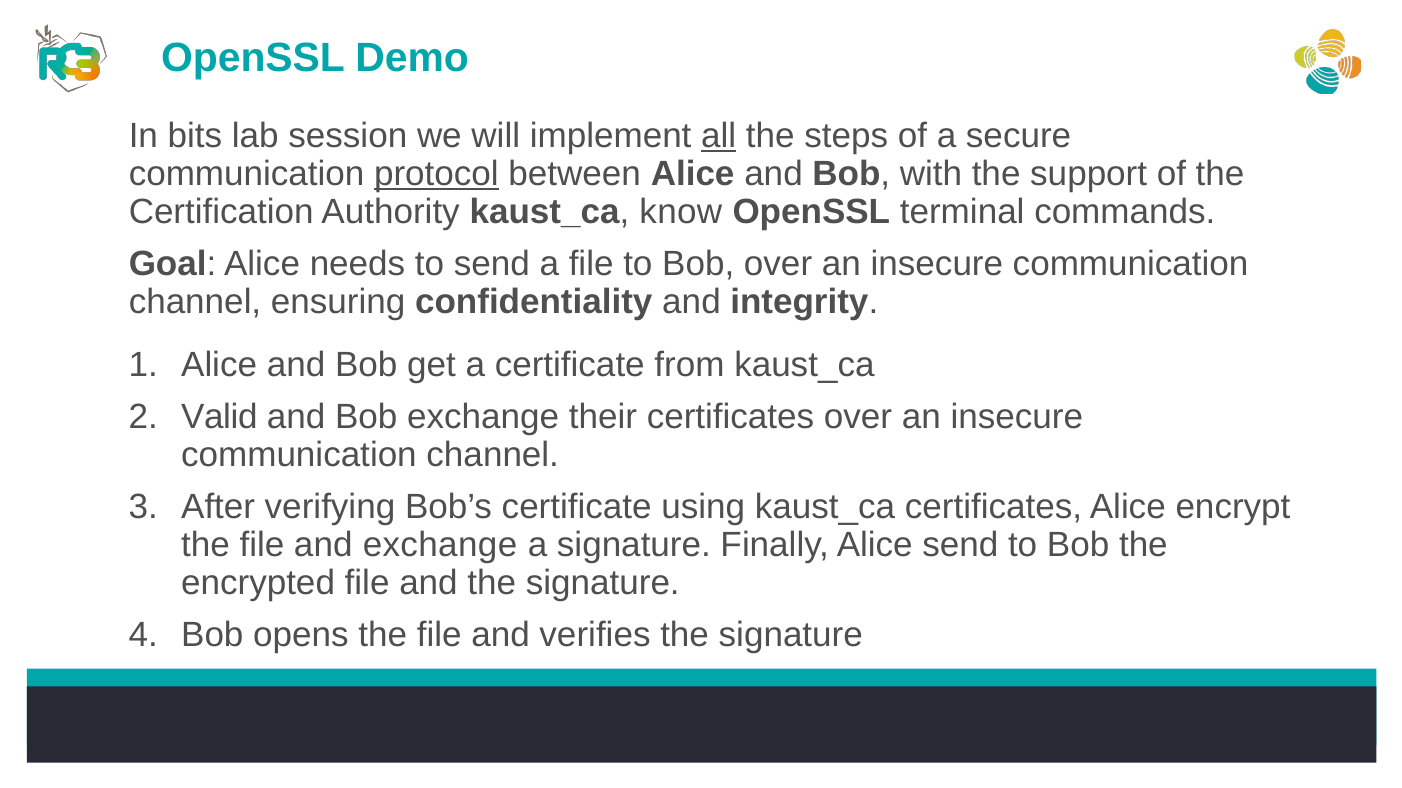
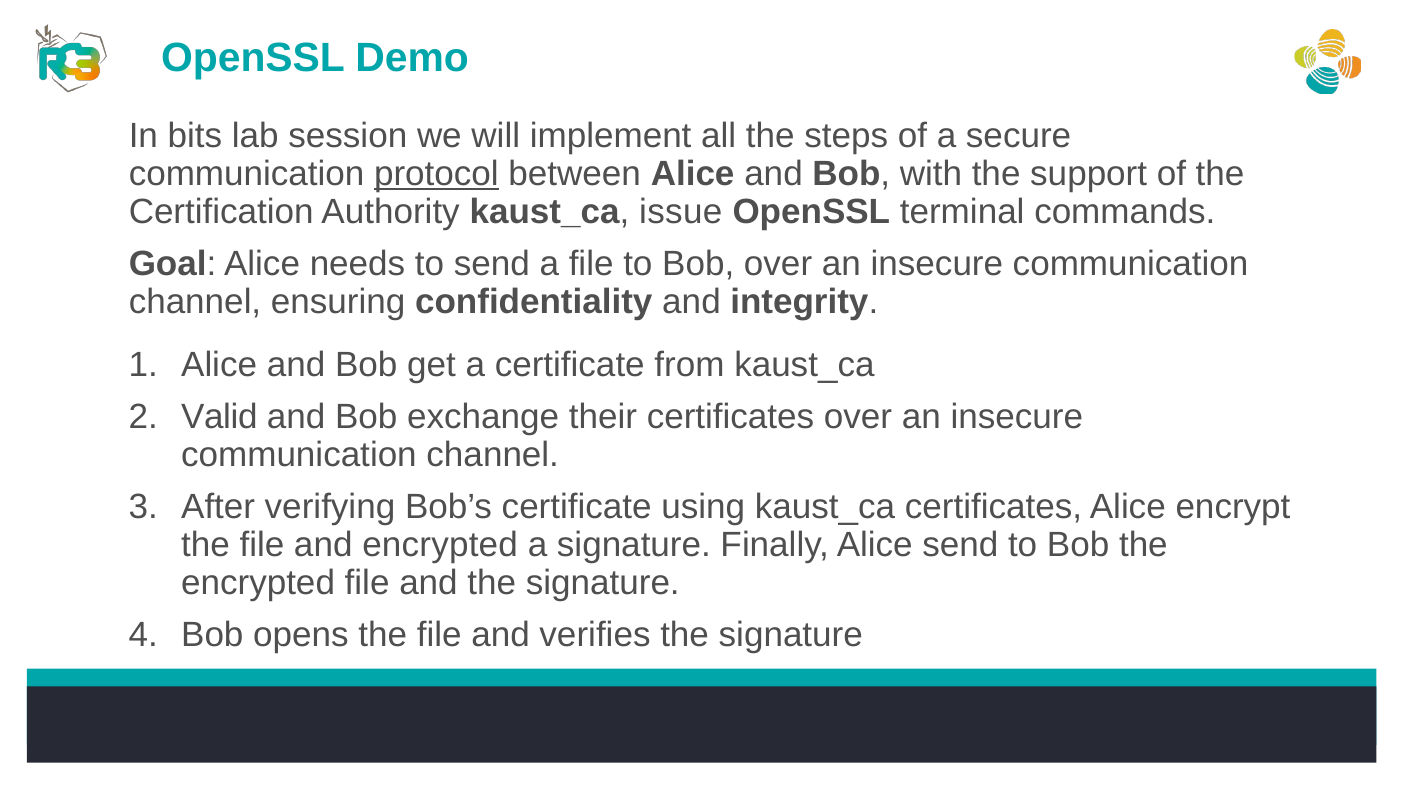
all underline: present -> none (719, 136)
know: know -> issue (681, 212)
and exchange: exchange -> encrypted (440, 545)
